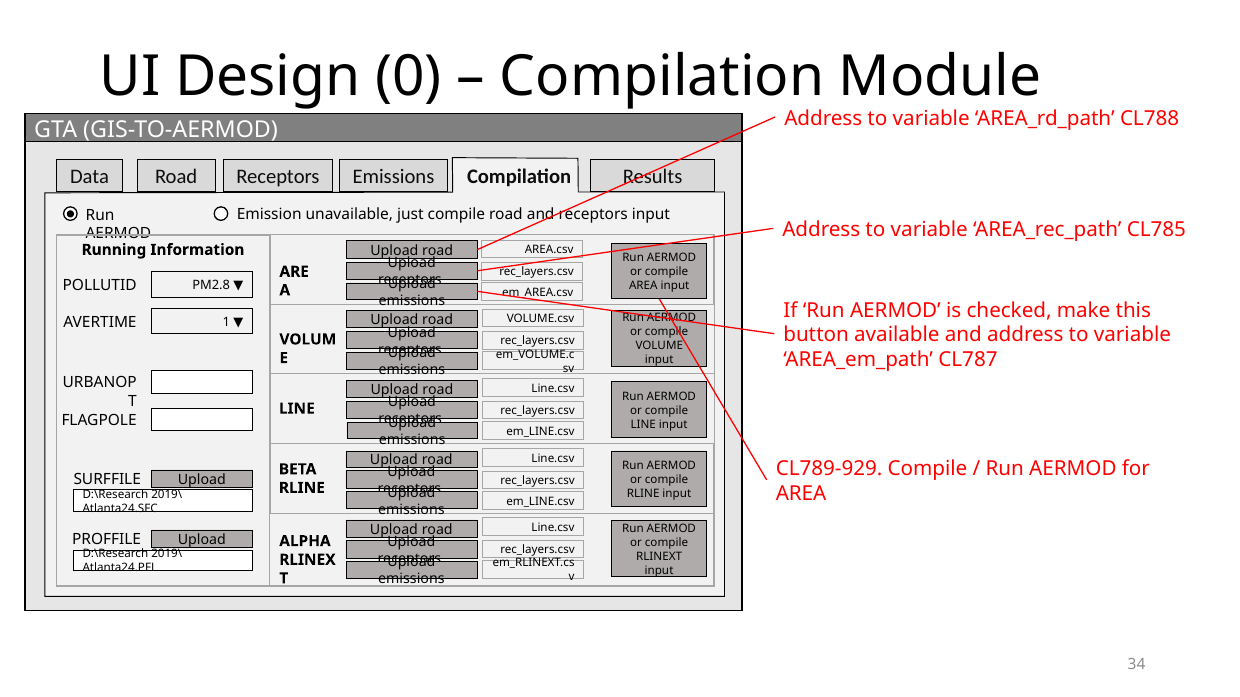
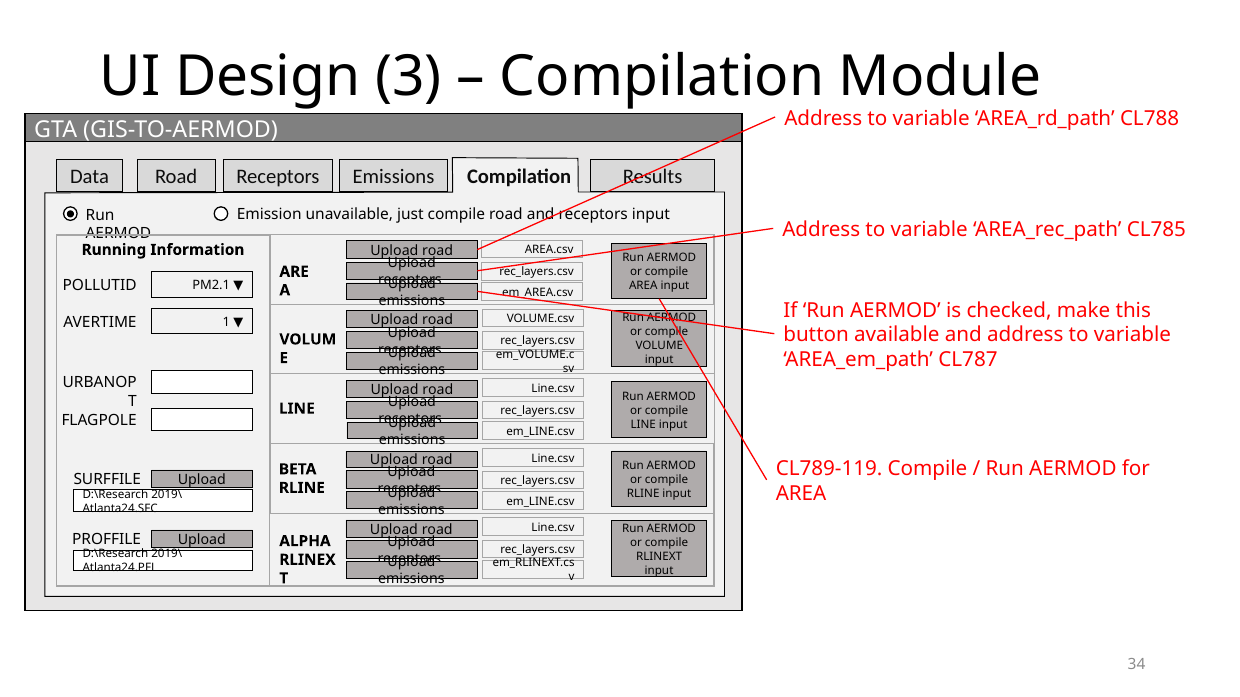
0: 0 -> 3 (409, 77)
PM2.8: PM2.8 -> PM2.1 (211, 286)
CL789-929: CL789-929 -> CL789-119 (829, 469)
